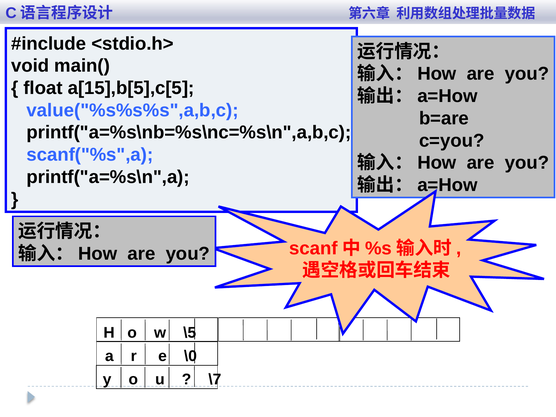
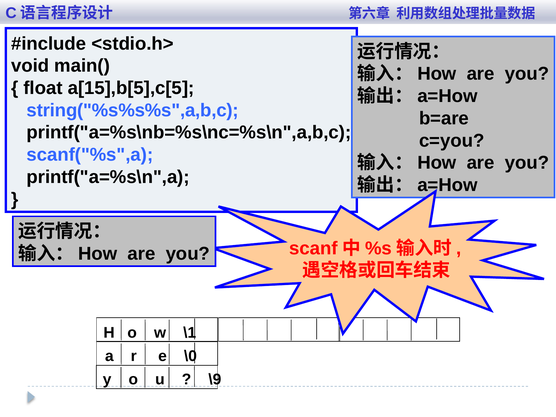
value("%s%s%s",a,b,c: value("%s%s%s",a,b,c -> string("%s%s%s",a,b,c (133, 110)
\5: \5 -> \1 (190, 333)
\7: \7 -> \9 (215, 379)
